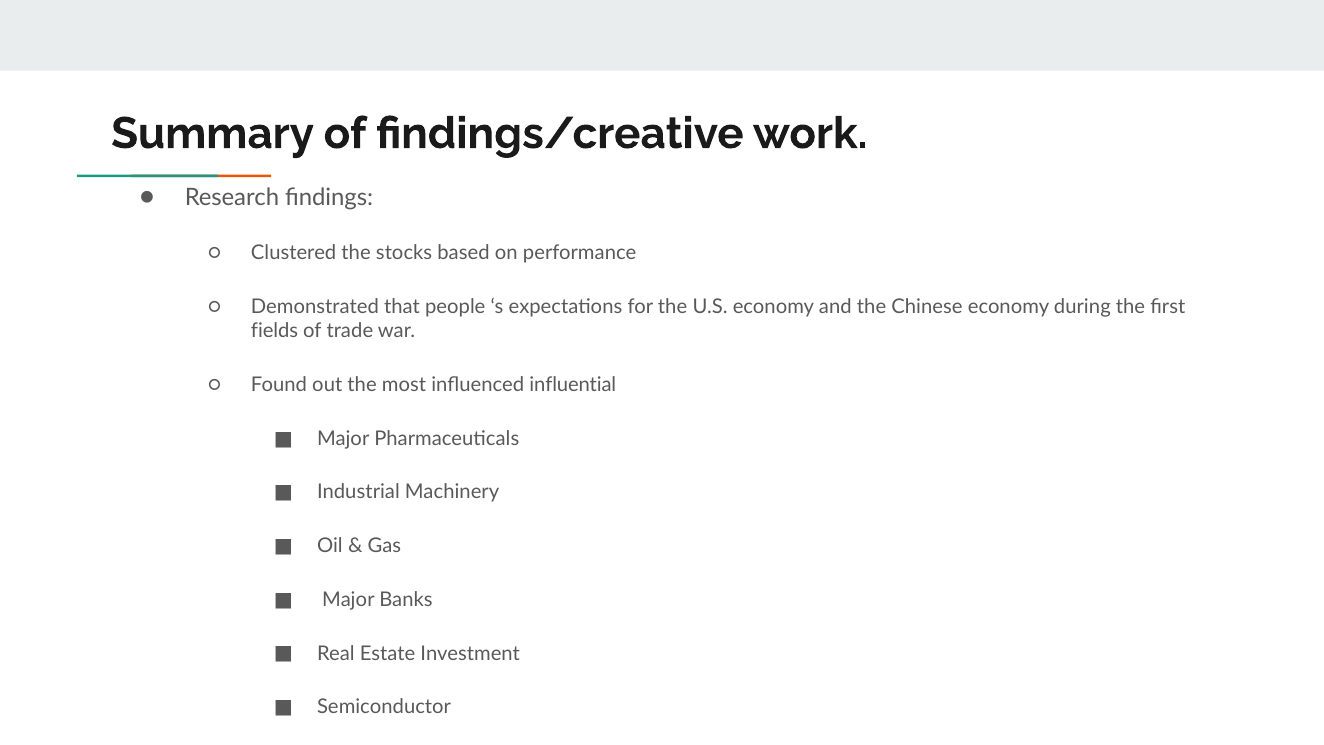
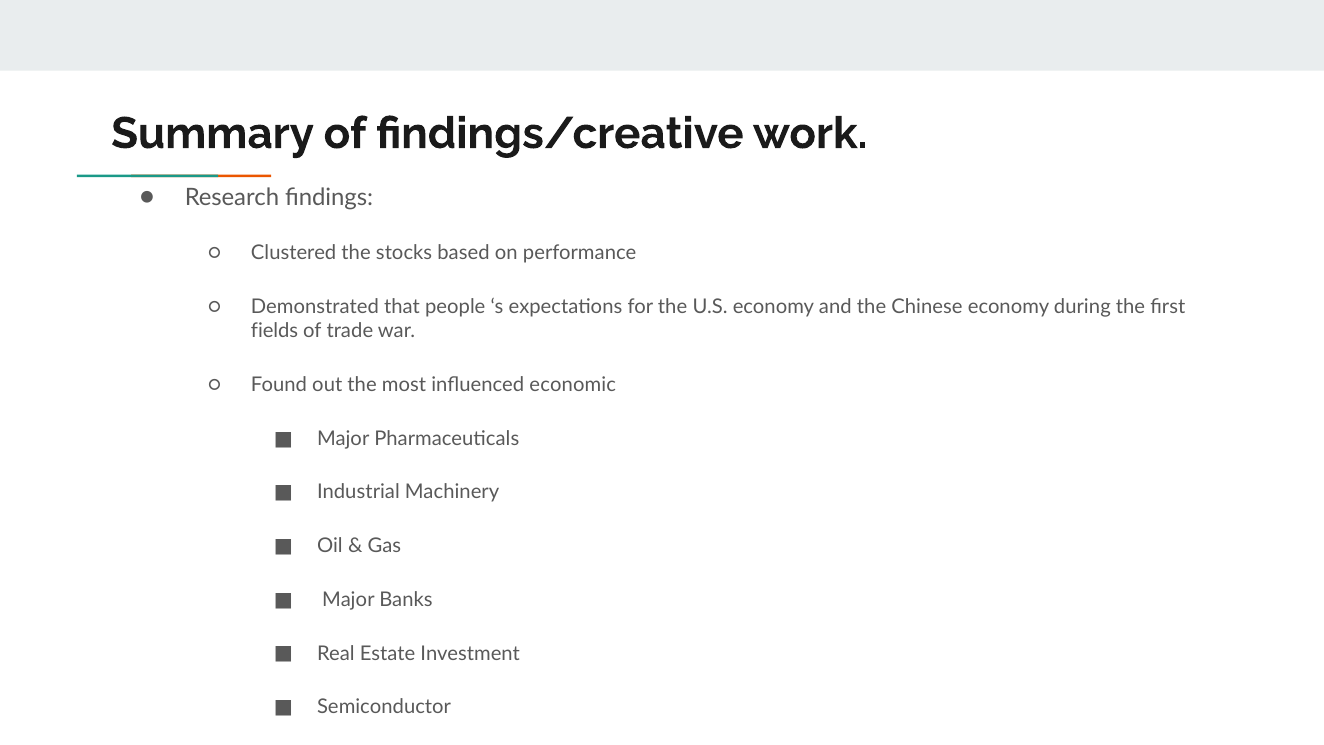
influential: influential -> economic (573, 385)
